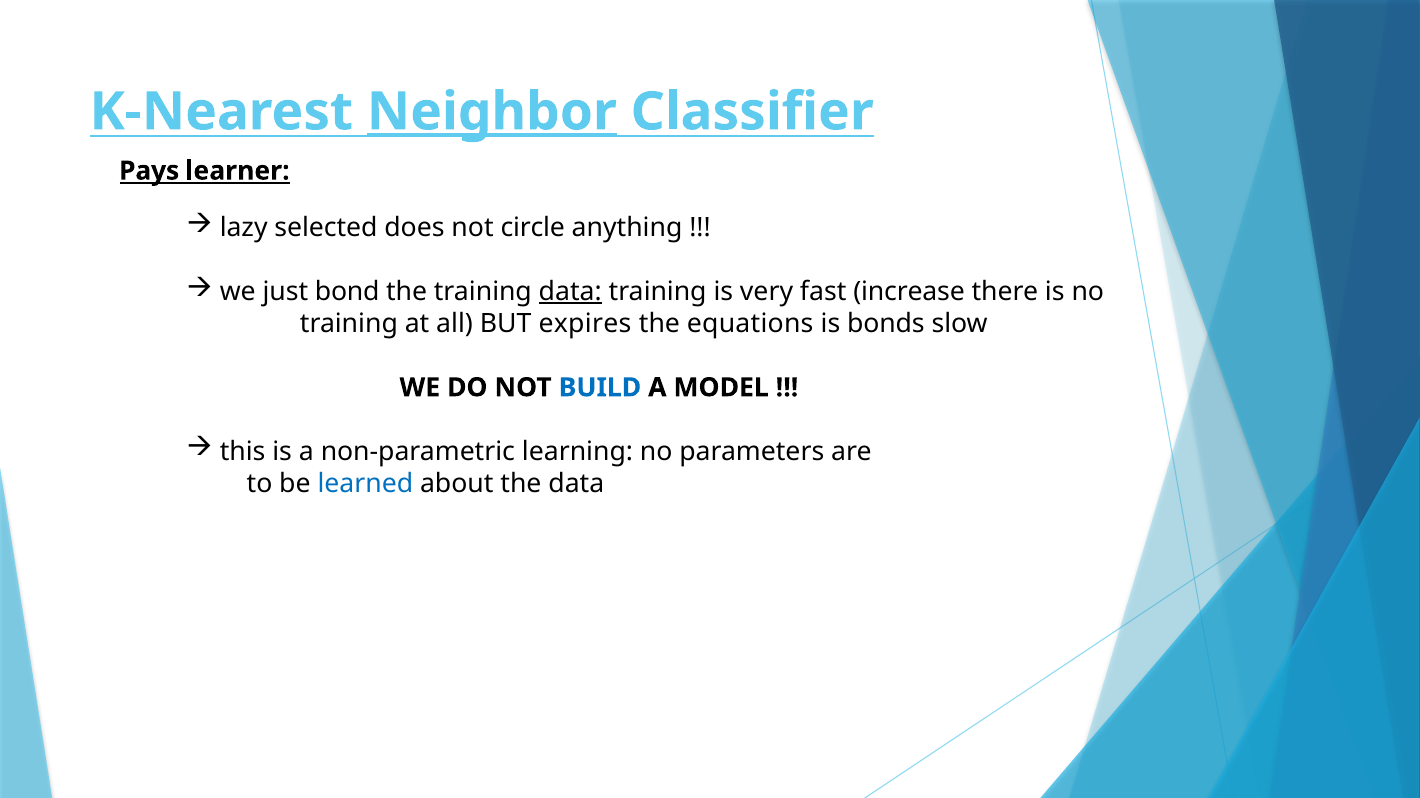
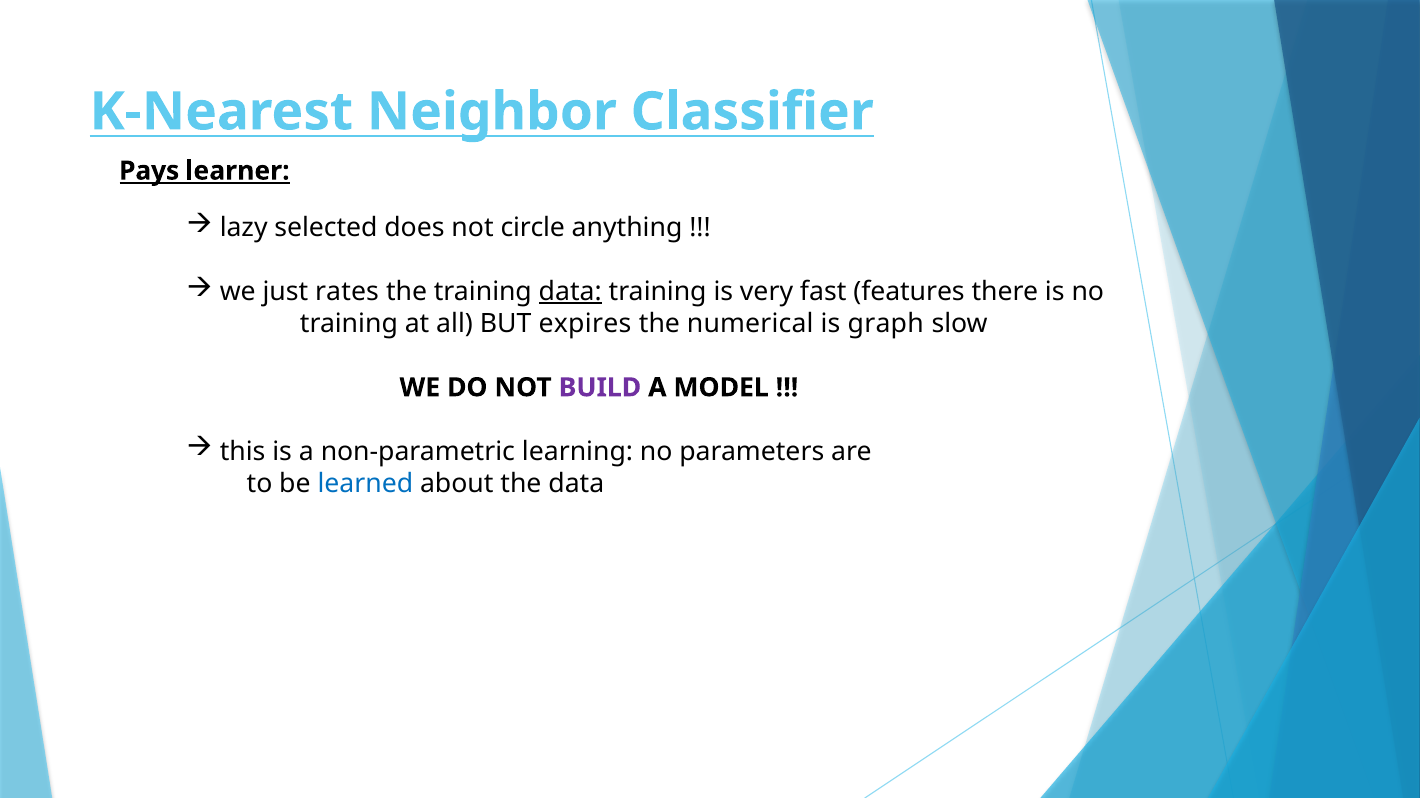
Neighbor underline: present -> none (492, 112)
bond: bond -> rates (347, 292)
increase: increase -> features (909, 292)
equations: equations -> numerical (750, 324)
bonds: bonds -> graph (886, 324)
BUILD colour: blue -> purple (600, 388)
